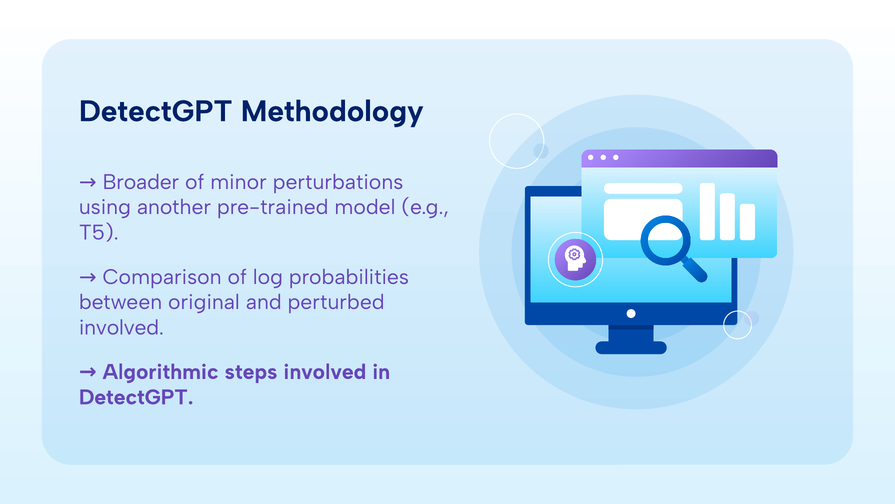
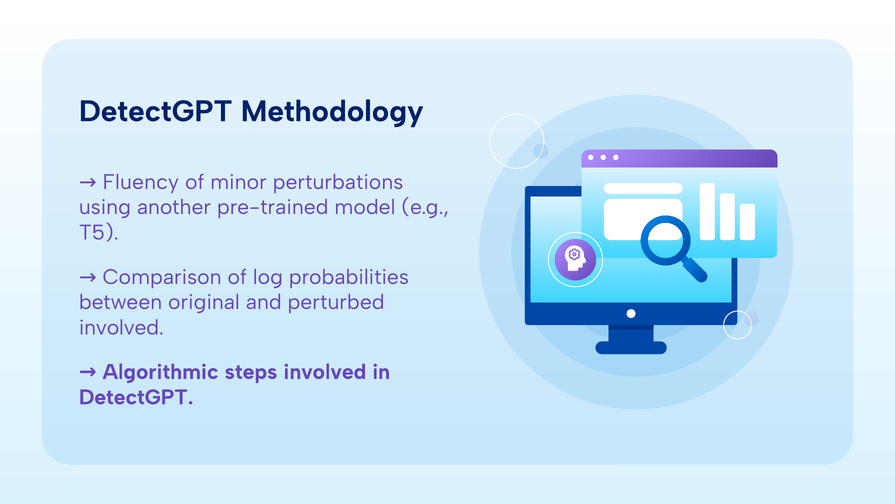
Broader: Broader -> Fluency (141, 182)
